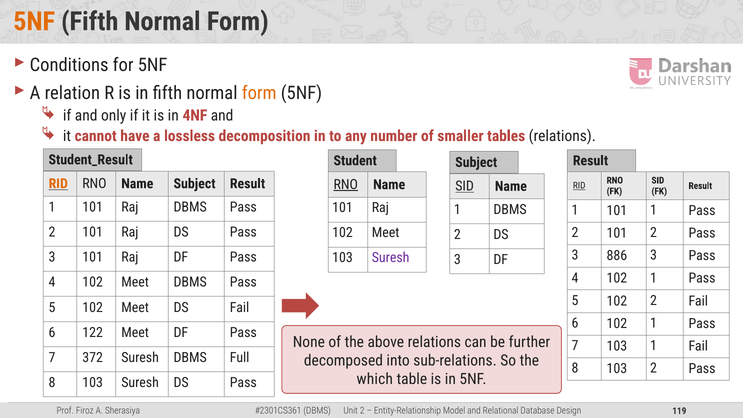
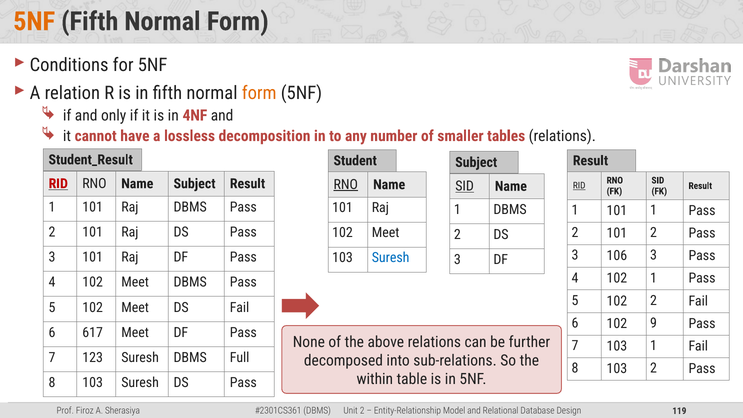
RID colour: orange -> red (58, 184)
886: 886 -> 106 (617, 256)
Suresh colour: purple -> blue (391, 258)
6 102 1: 1 -> 9 (654, 323)
122: 122 -> 617 (93, 332)
372: 372 -> 123 (93, 358)
which: which -> within (375, 379)
